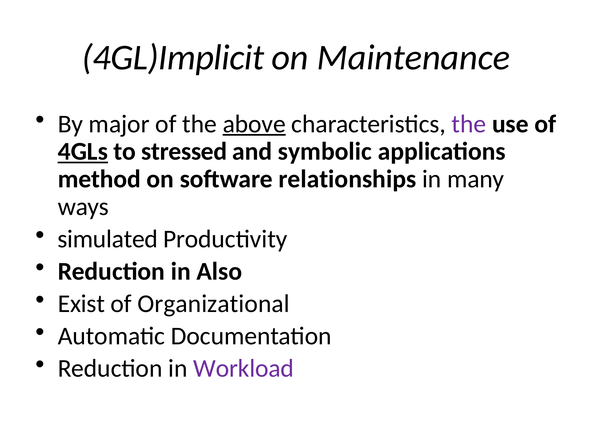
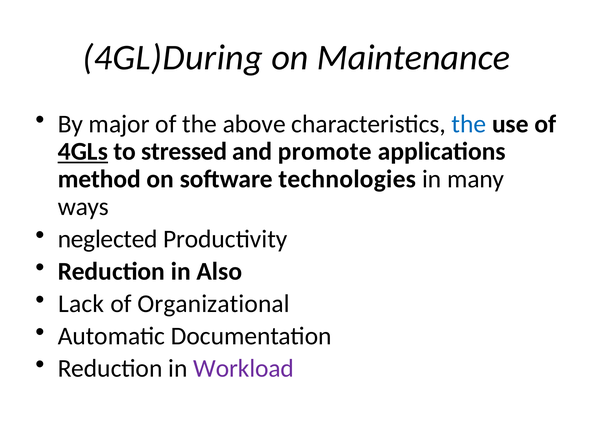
4GL)Implicit: 4GL)Implicit -> 4GL)During (173, 57)
above underline: present -> none (254, 124)
the colour: purple -> blue (469, 124)
symbolic: symbolic -> promote (325, 151)
relationships: relationships -> technologies (347, 179)
simulated: simulated -> neglected (108, 239)
Exist: Exist -> Lack (81, 304)
